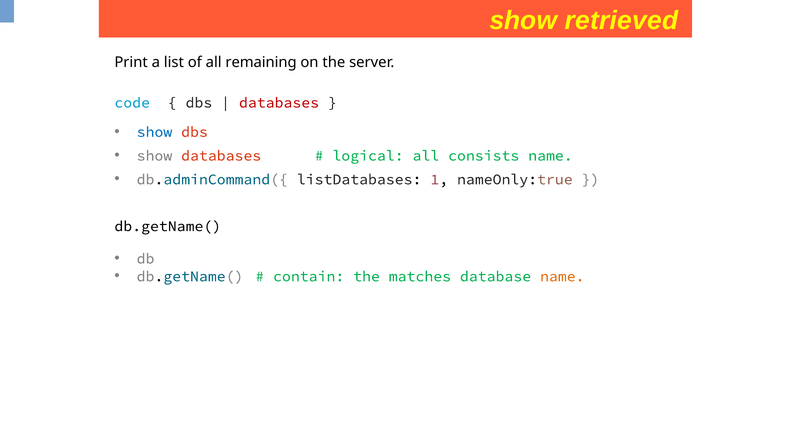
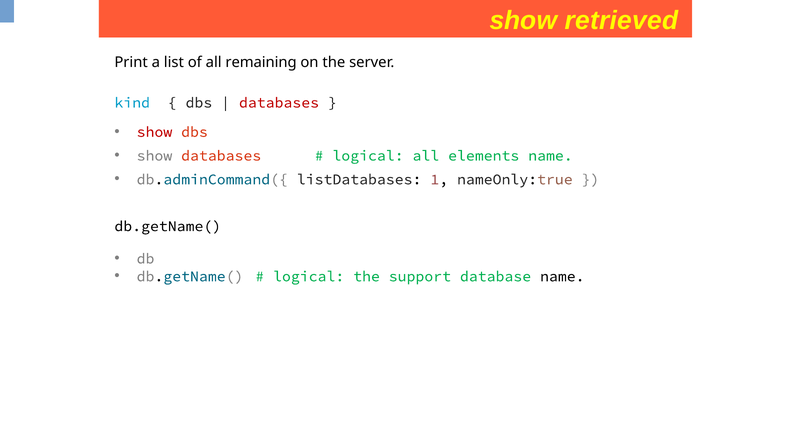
code: code -> kind (132, 103)
show colour: blue -> red (154, 132)
consists: consists -> elements (484, 156)
contain: contain -> logical (309, 276)
matches: matches -> support (420, 276)
name colour: orange -> black (562, 276)
